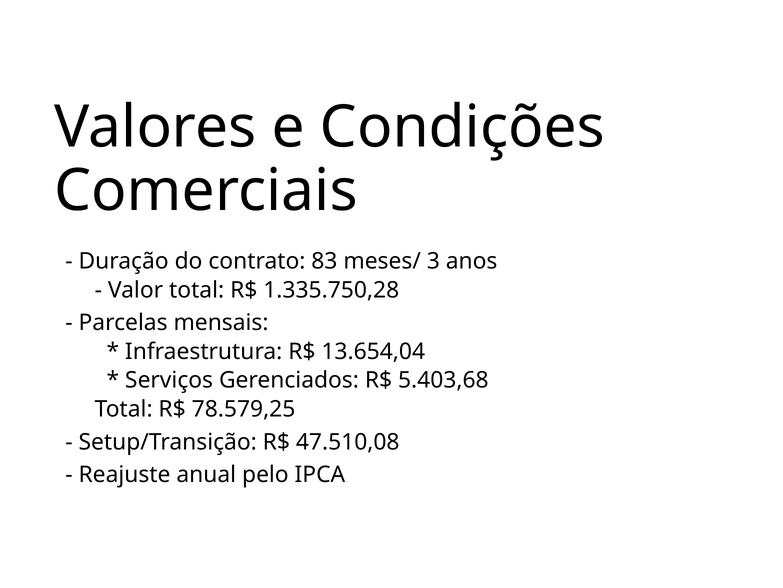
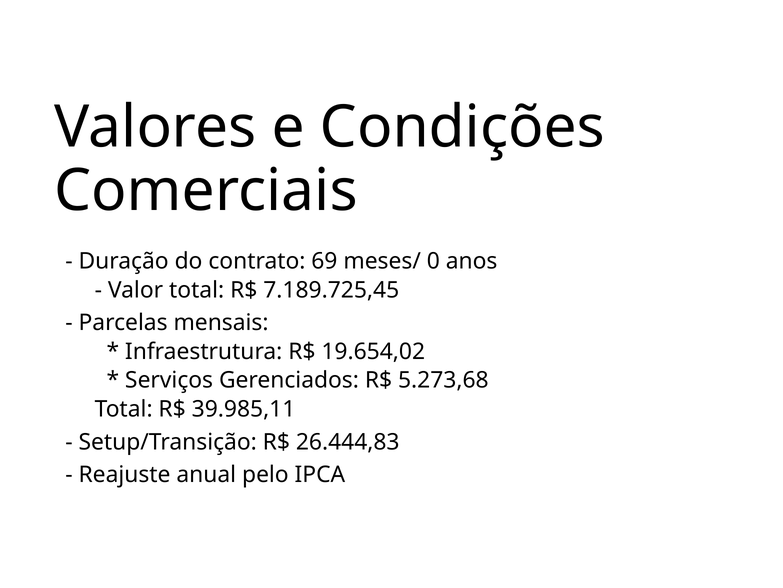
83: 83 -> 69 (324, 261)
3: 3 -> 0 (433, 261)
1.335.750,28: 1.335.750,28 -> 7.189.725,45 (331, 290)
13.654,04: 13.654,04 -> 19.654,02 (373, 351)
5.403,68: 5.403,68 -> 5.273,68 (443, 380)
78.579,25: 78.579,25 -> 39.985,11 (244, 409)
47.510,08: 47.510,08 -> 26.444,83 (348, 442)
